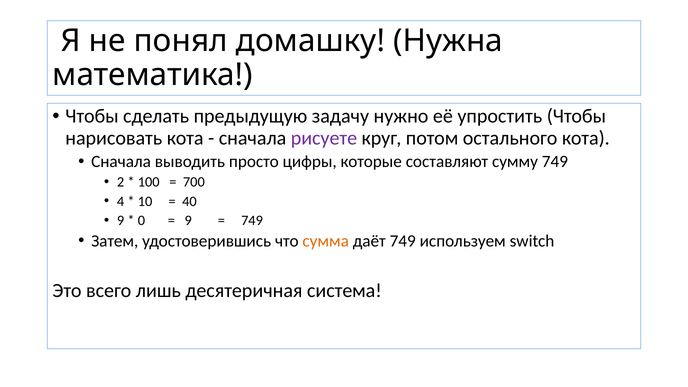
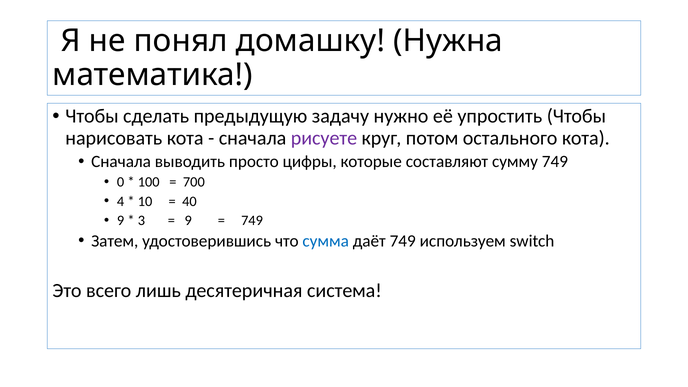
2: 2 -> 0 (121, 182)
0: 0 -> 3 (141, 220)
сумма colour: orange -> blue (326, 241)
